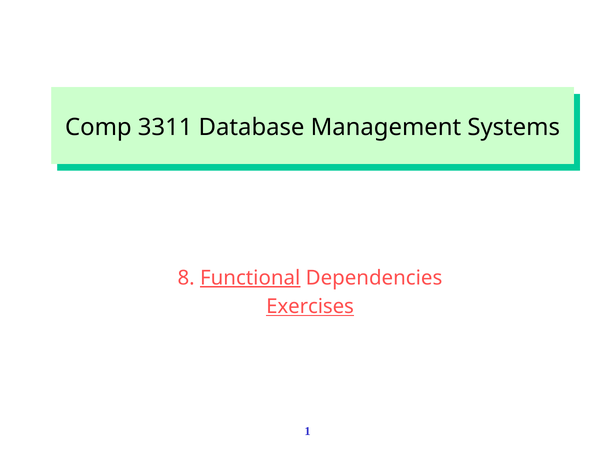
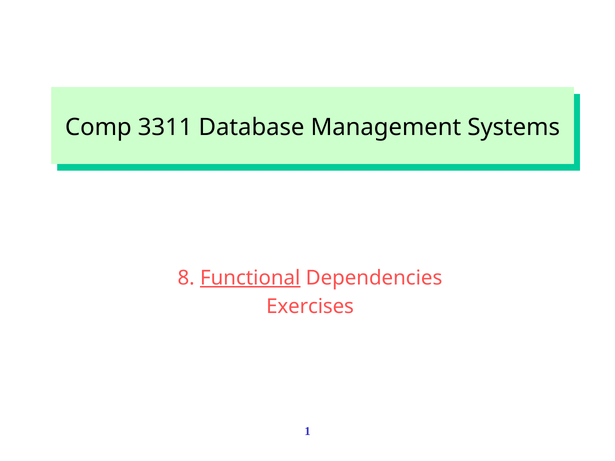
Exercises underline: present -> none (310, 307)
